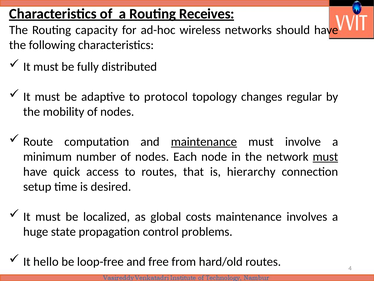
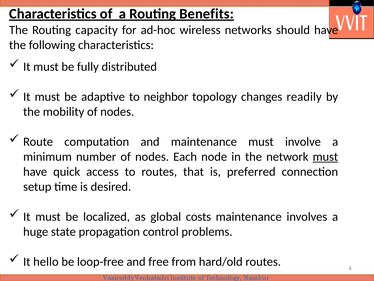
Receives: Receives -> Benefits (207, 14)
protocol: protocol -> neighbor (166, 97)
regular: regular -> readily (304, 97)
maintenance underline: present -> none (204, 142)
hierarchy: hierarchy -> preferred (251, 171)
